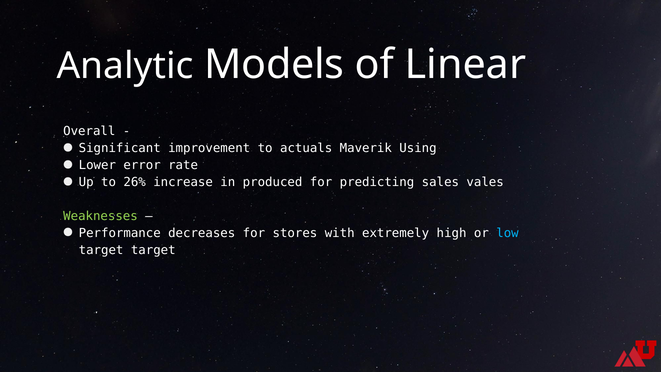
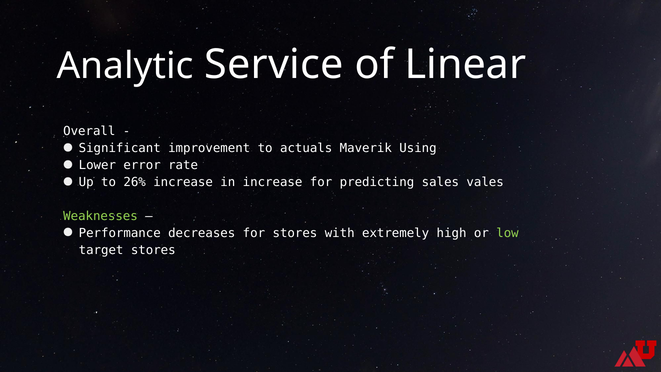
Models: Models -> Service (274, 65)
in produced: produced -> increase (273, 182)
low colour: light blue -> light green (507, 233)
target target: target -> stores (153, 250)
